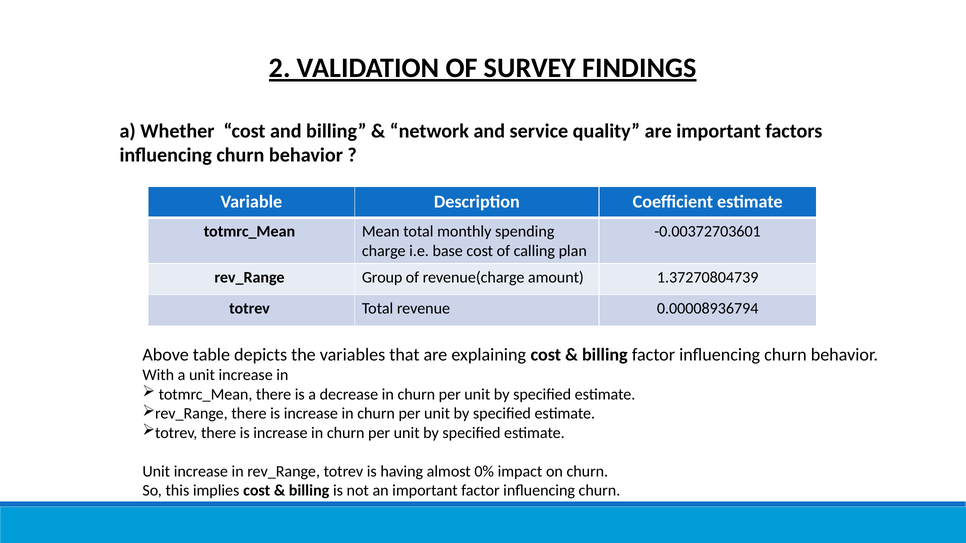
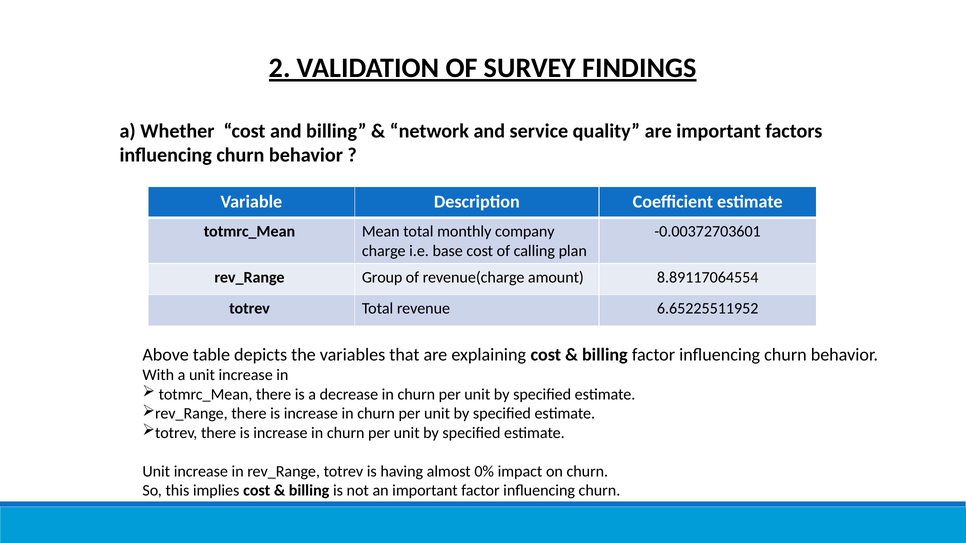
spending: spending -> company (525, 232)
1.37270804739: 1.37270804739 -> 8.89117064554 (708, 277)
0.00008936794: 0.00008936794 -> 6.65225511952 (708, 309)
